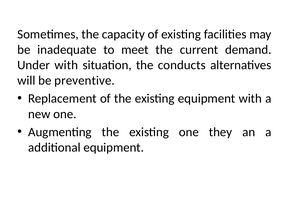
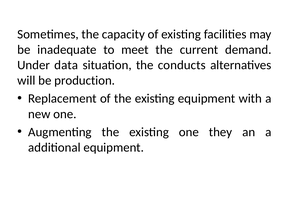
Under with: with -> data (66, 65)
preventive: preventive -> production (85, 80)
